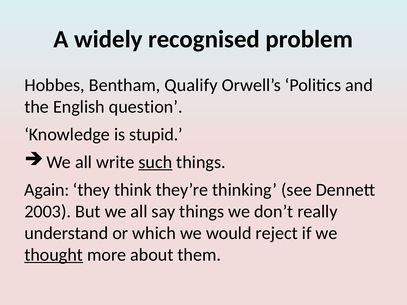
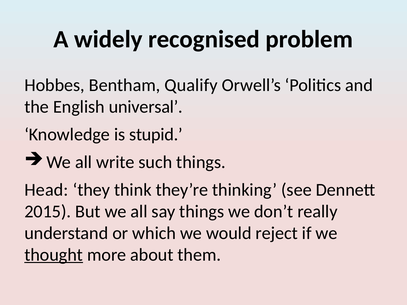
question: question -> universal (146, 107)
such underline: present -> none (155, 162)
Again: Again -> Head (46, 190)
2003: 2003 -> 2015 (48, 212)
